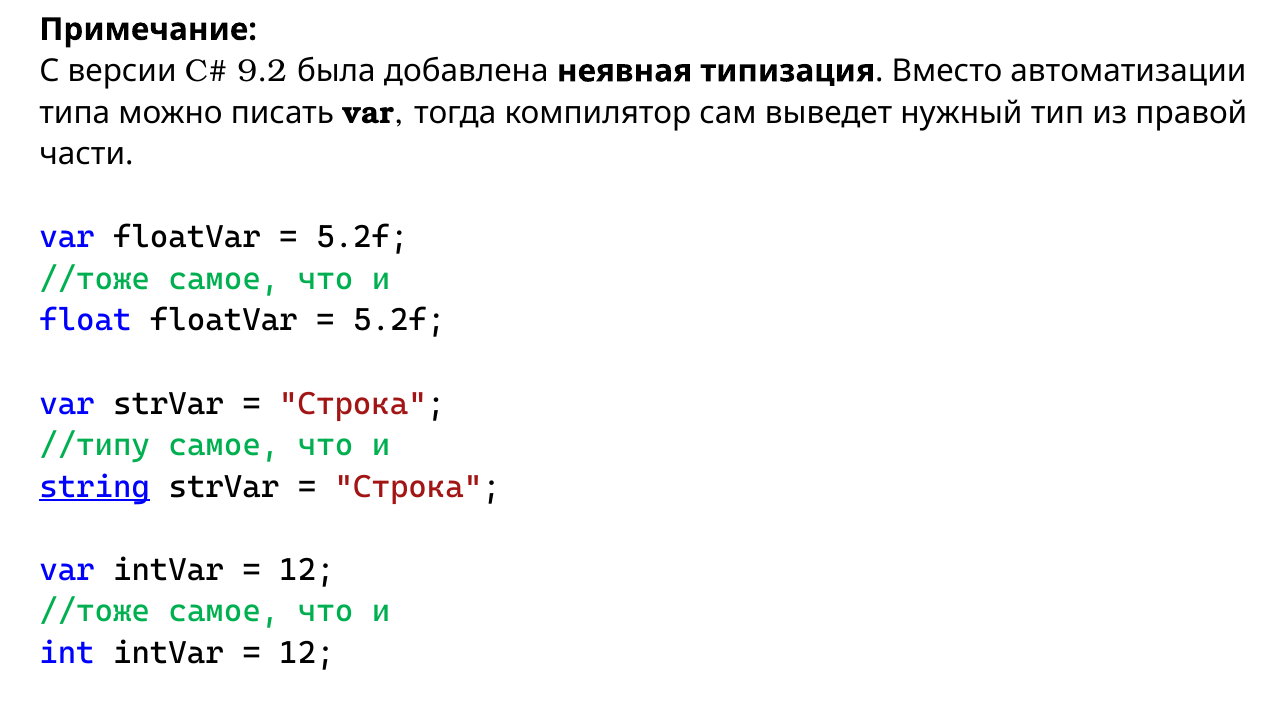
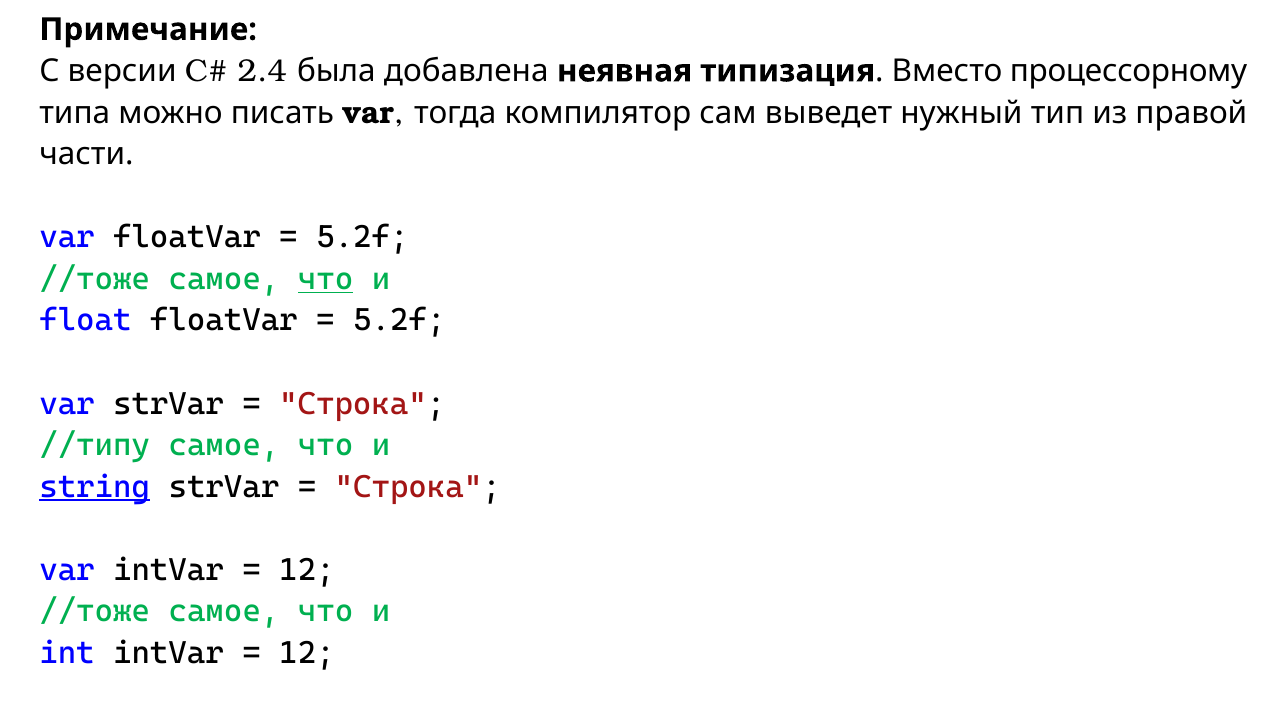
9.2: 9.2 -> 2.4 (262, 71)
автоматизации: автоматизации -> процессорному (1129, 71)
что underline: none -> present (326, 279)
